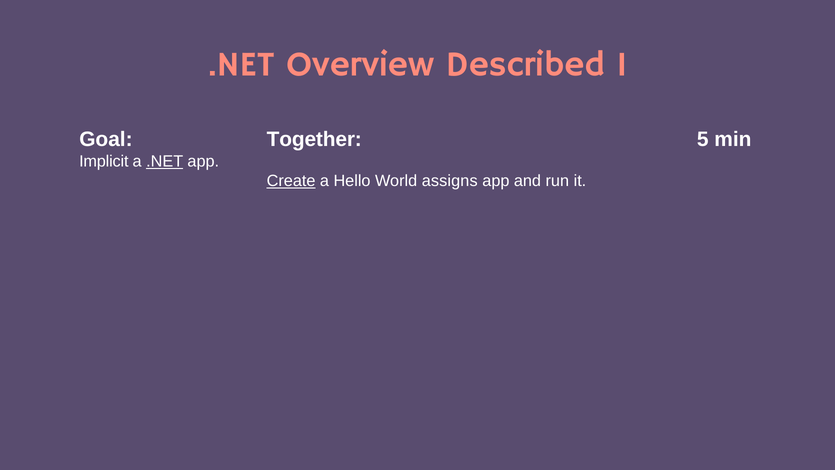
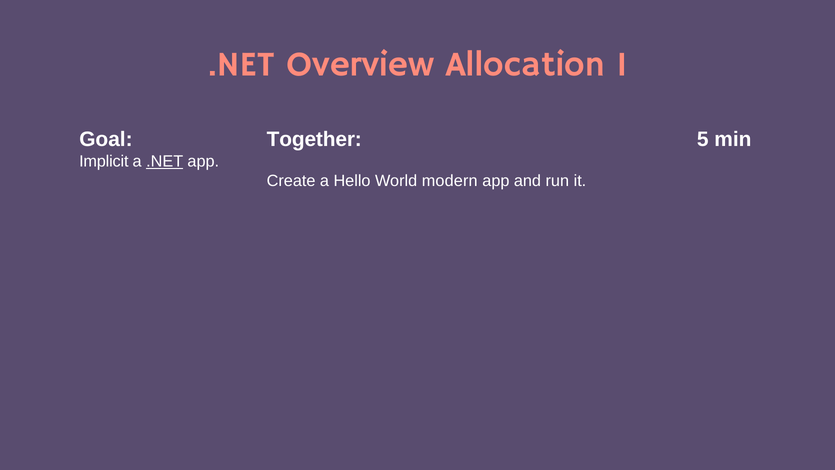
Described: Described -> Allocation (525, 64)
Create underline: present -> none (291, 181)
assigns: assigns -> modern (450, 181)
